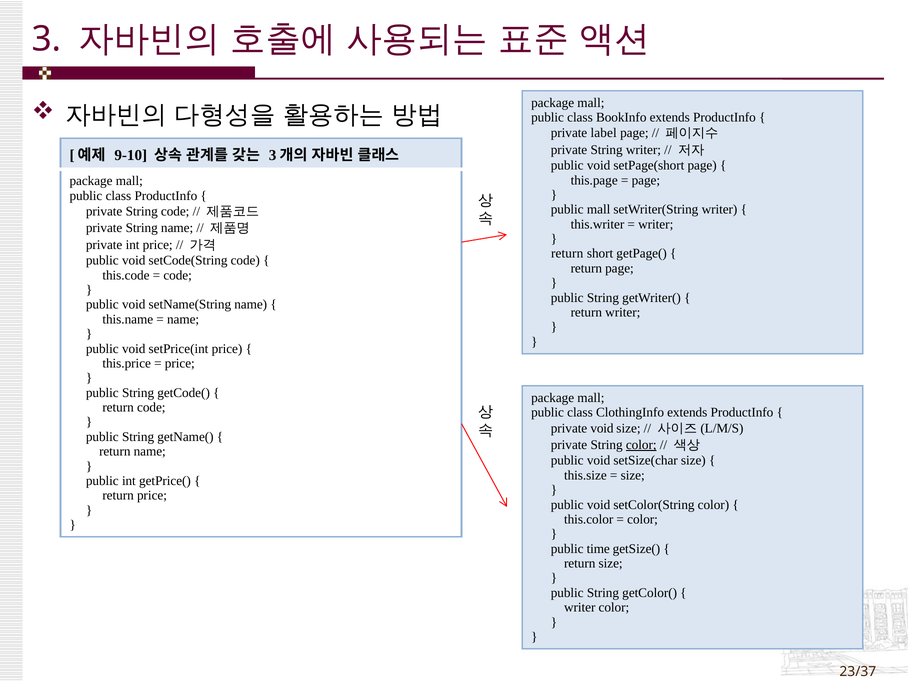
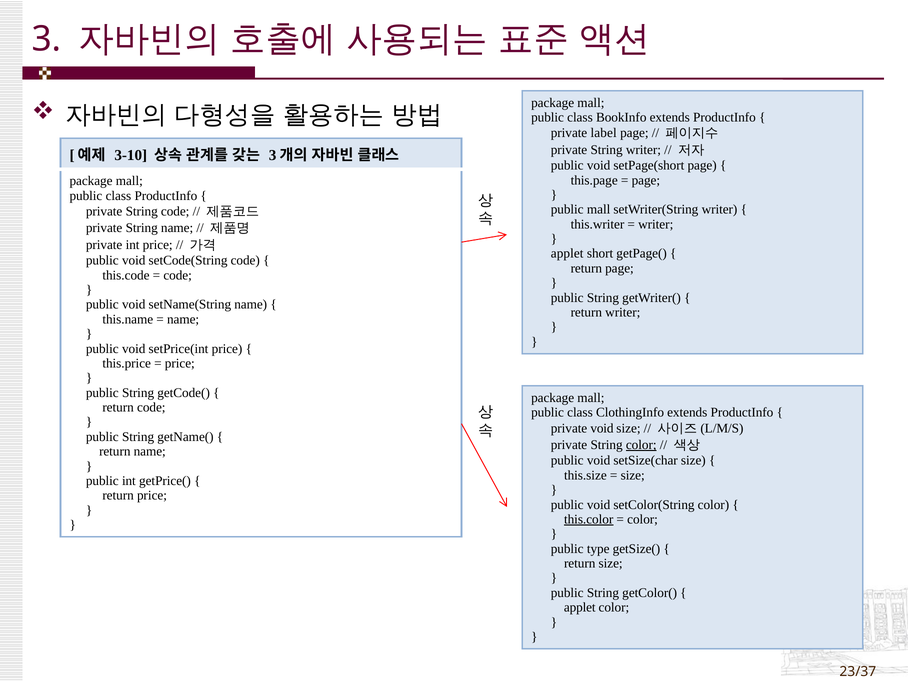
9-10: 9-10 -> 3-10 (131, 155)
return: return -> applet (567, 254)
this.color underline: none -> present (589, 519)
time: time -> type (598, 549)
writer: writer -> applet (580, 607)
